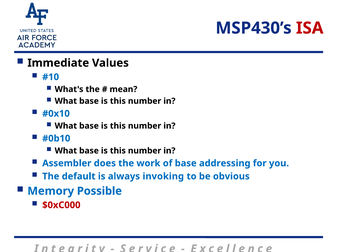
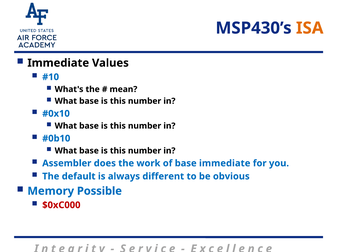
ISA colour: red -> orange (310, 28)
base addressing: addressing -> immediate (225, 164)
invoking: invoking -> different (163, 177)
